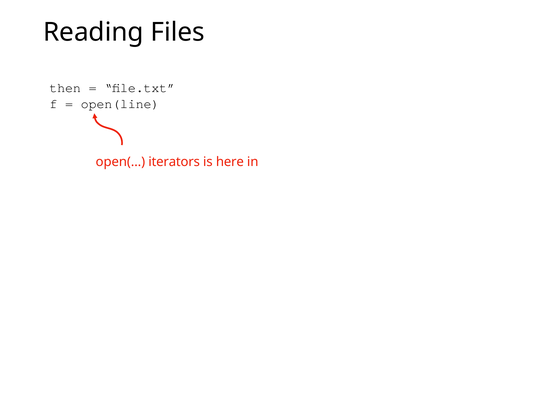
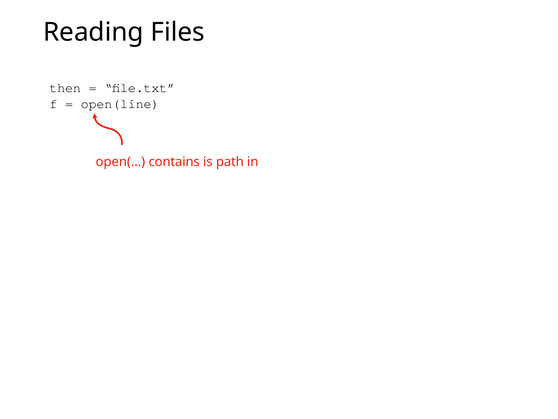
iterators: iterators -> contains (174, 162)
here: here -> path (230, 162)
